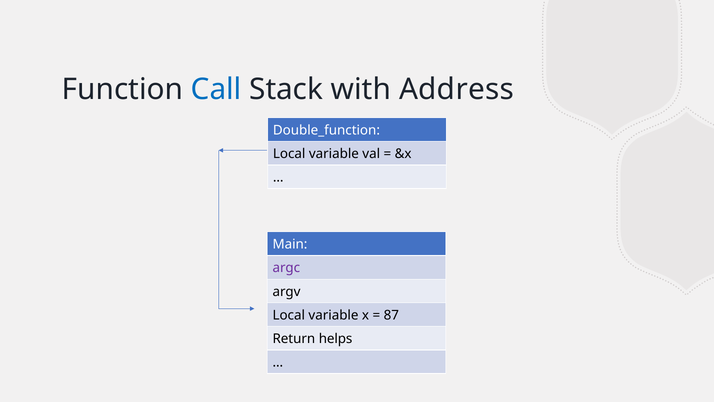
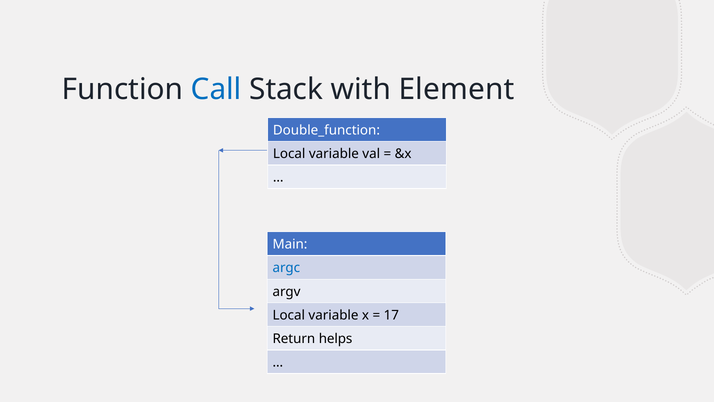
Address: Address -> Element (457, 89)
argc colour: purple -> blue (286, 268)
87: 87 -> 17 (391, 315)
